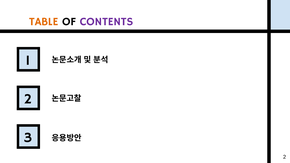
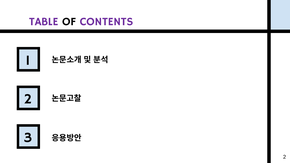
TABLE colour: orange -> purple (44, 22)
